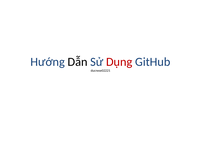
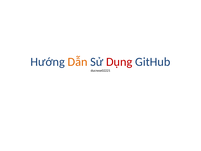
Dẫn colour: black -> orange (78, 62)
